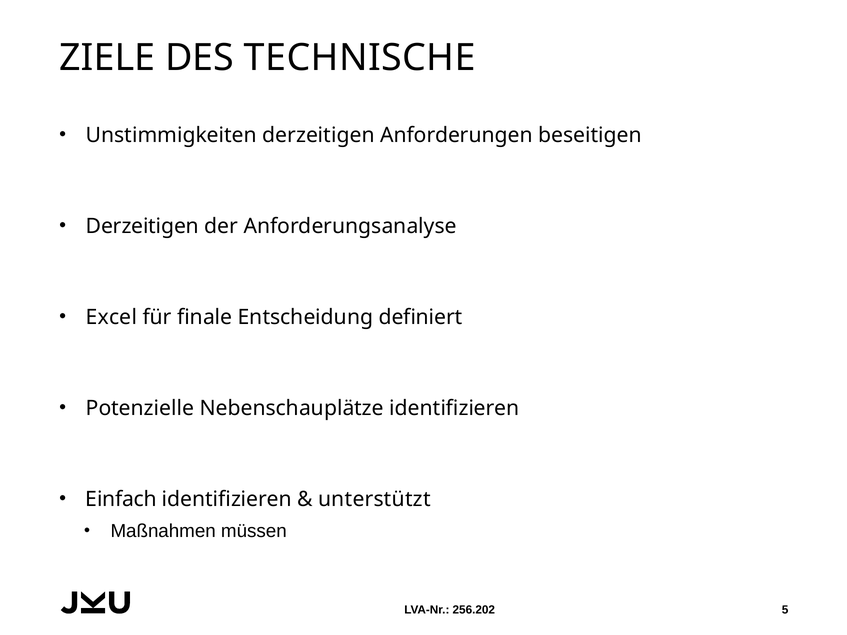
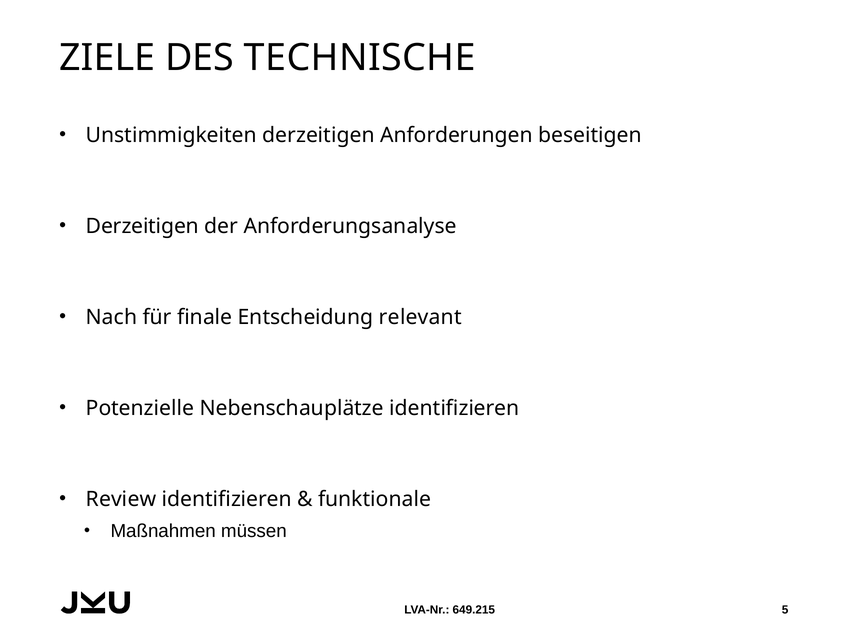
Excel: Excel -> Nach (111, 317)
definiert: definiert -> relevant (420, 317)
Einfach: Einfach -> Review (121, 499)
unterstützt: unterstützt -> funktionale (375, 499)
256.202: 256.202 -> 649.215 (474, 610)
